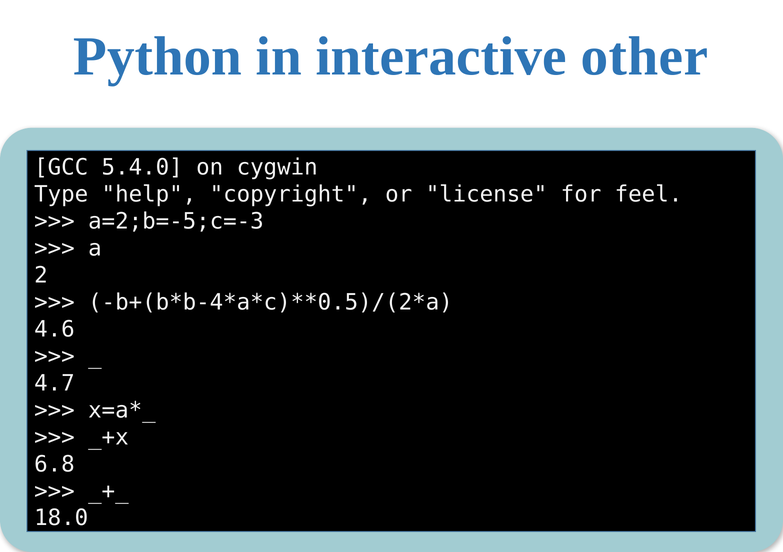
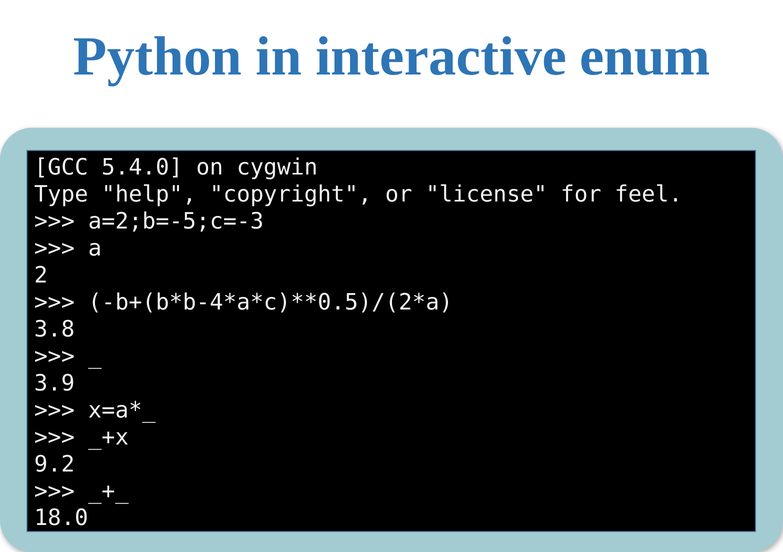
other: other -> enum (645, 56)
4.6: 4.6 -> 3.8 (54, 329)
4.7: 4.7 -> 3.9 (54, 383)
6.8: 6.8 -> 9.2 (54, 464)
